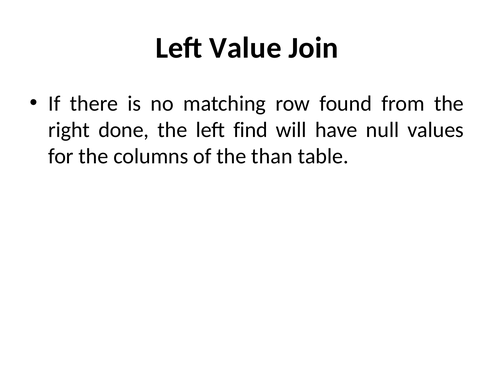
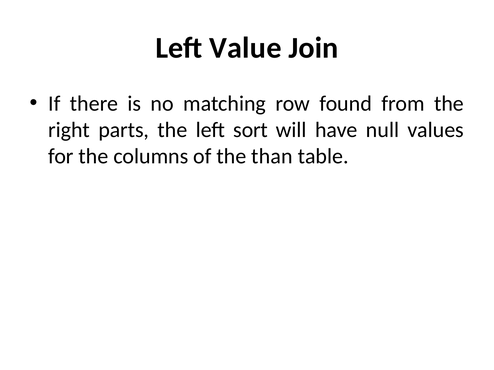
done: done -> parts (124, 130)
find: find -> sort (251, 130)
